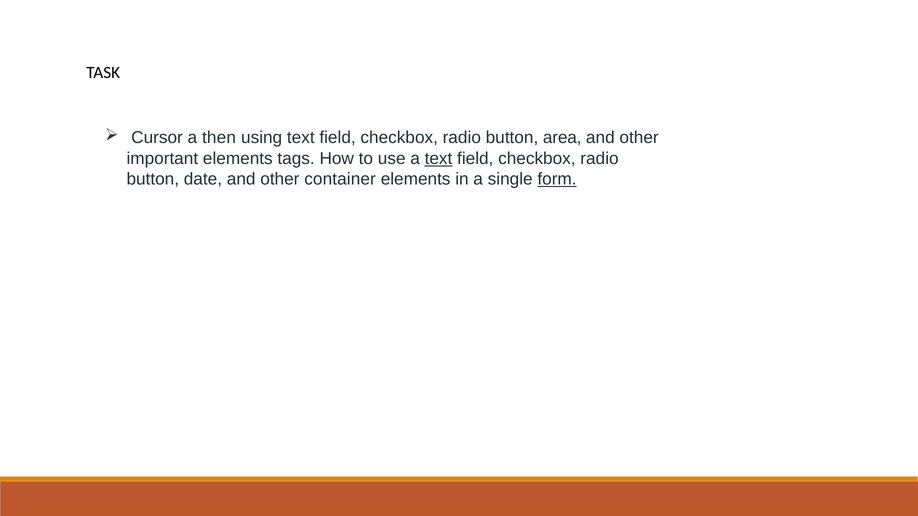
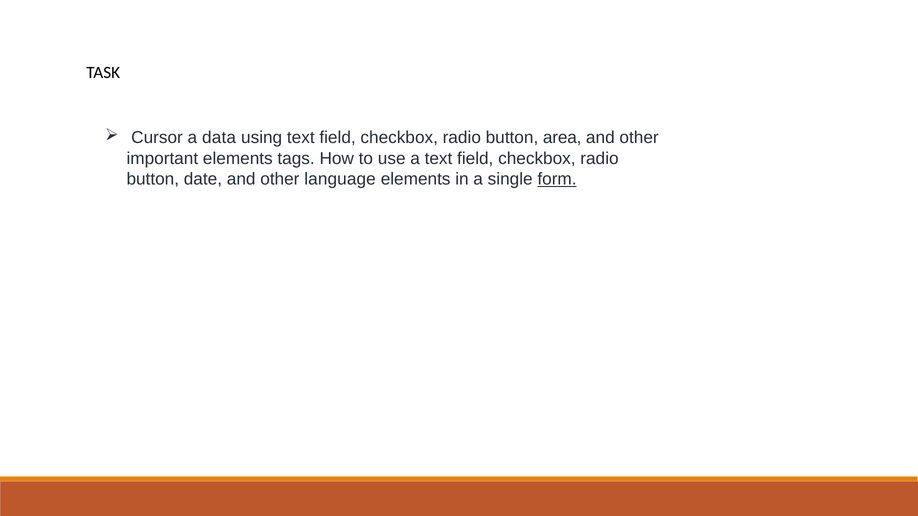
then: then -> data (219, 138)
text underline: present -> none (438, 159)
container: container -> language (340, 179)
